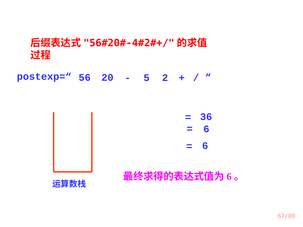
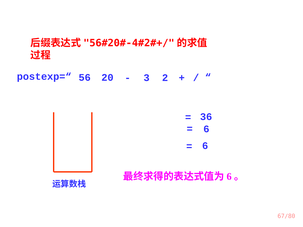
5: 5 -> 3 (147, 78)
